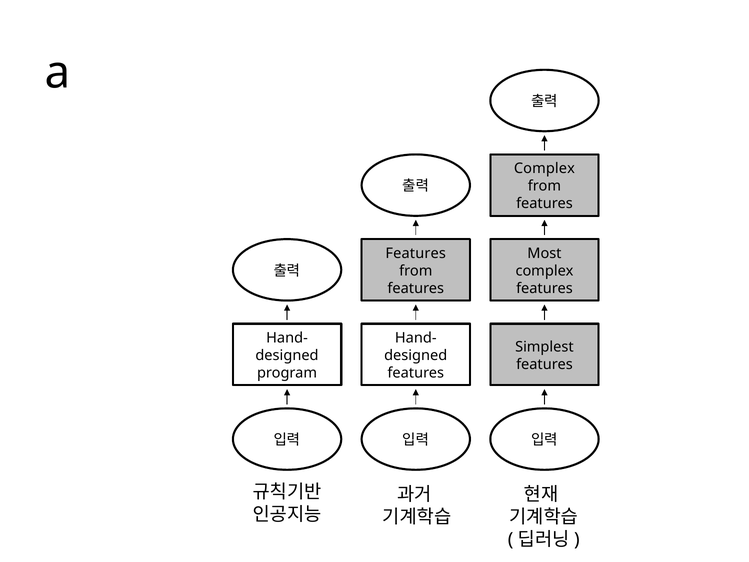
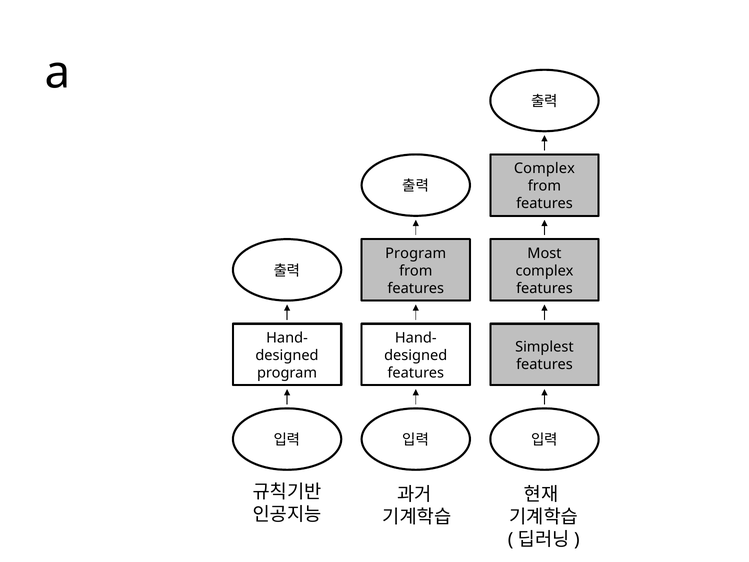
Features: Features -> Program (416, 253)
